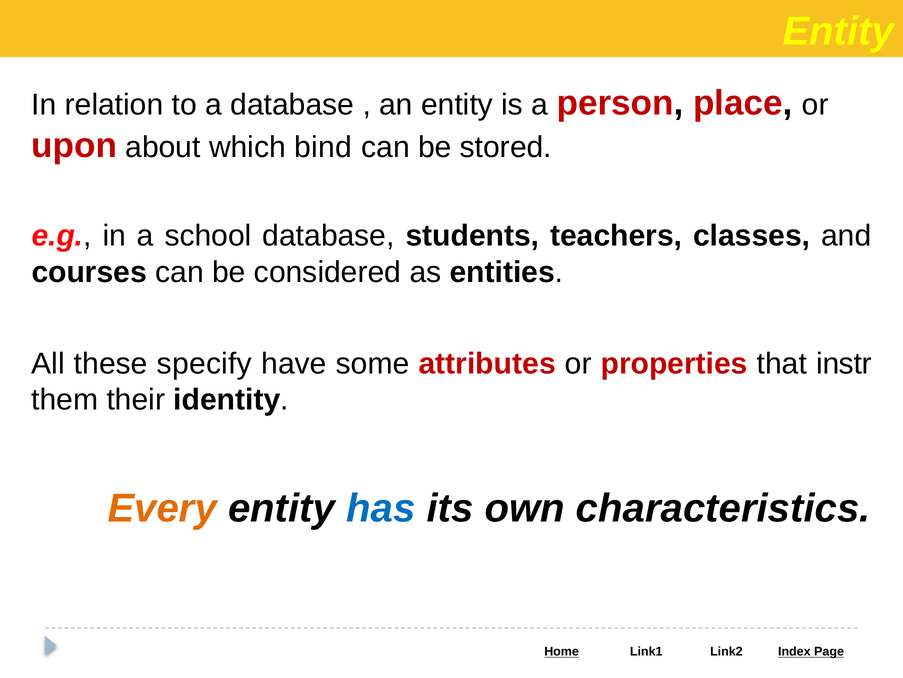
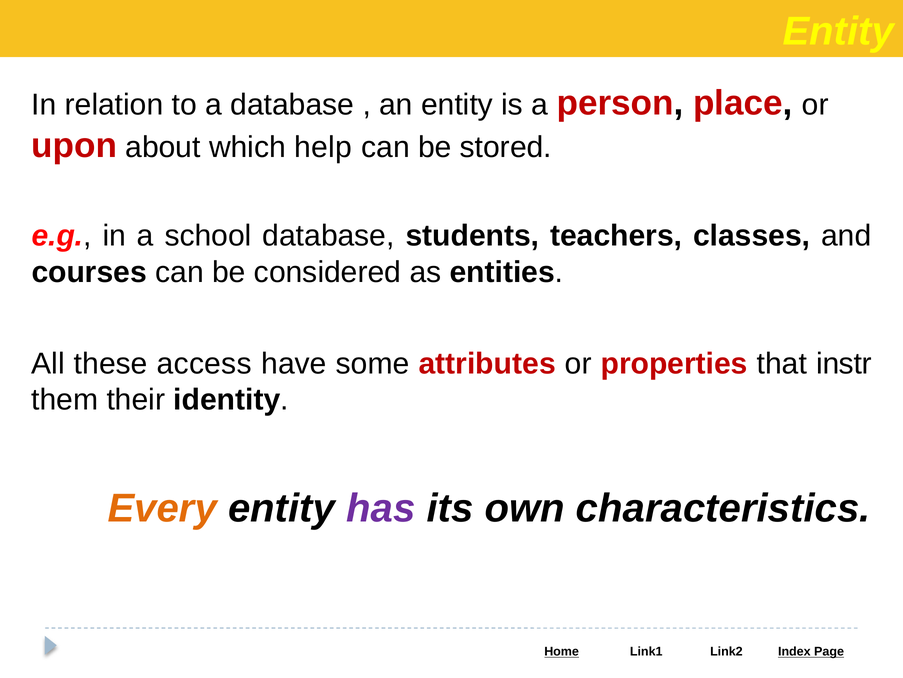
bind: bind -> help (323, 147)
specify: specify -> access (204, 363)
has colour: blue -> purple (381, 508)
